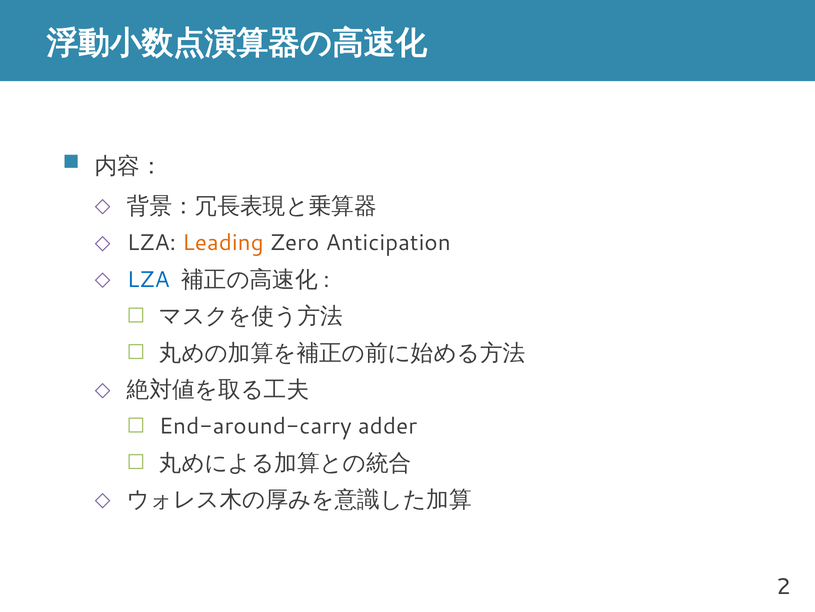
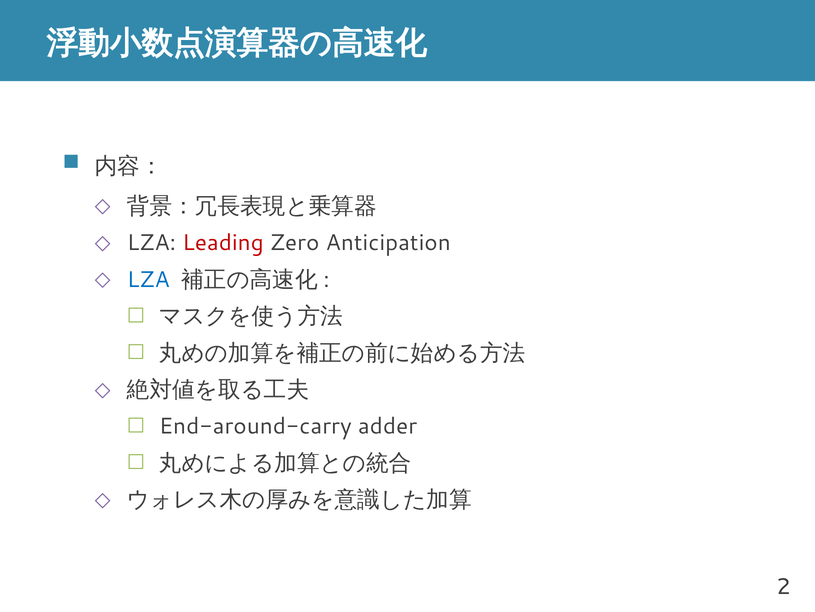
Leading colour: orange -> red (223, 243)
